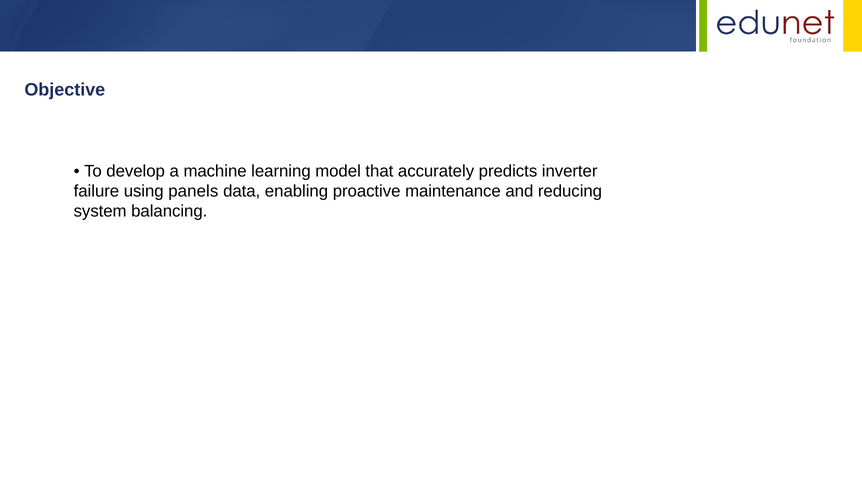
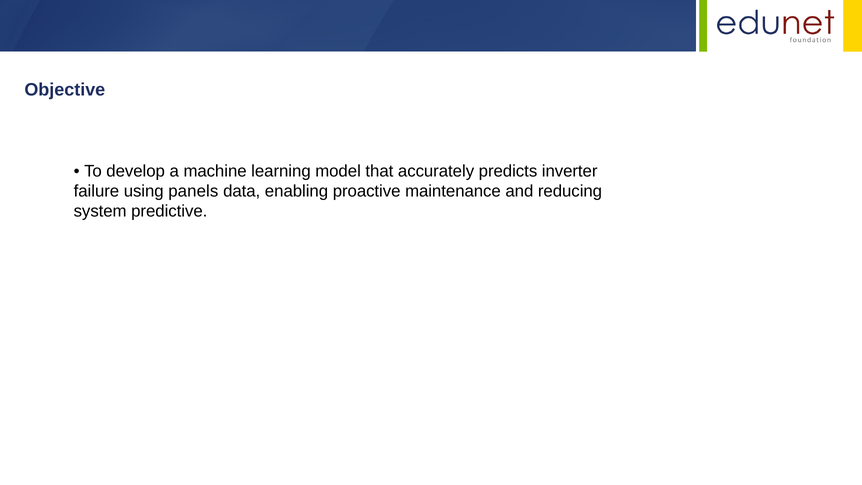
balancing: balancing -> predictive (169, 211)
